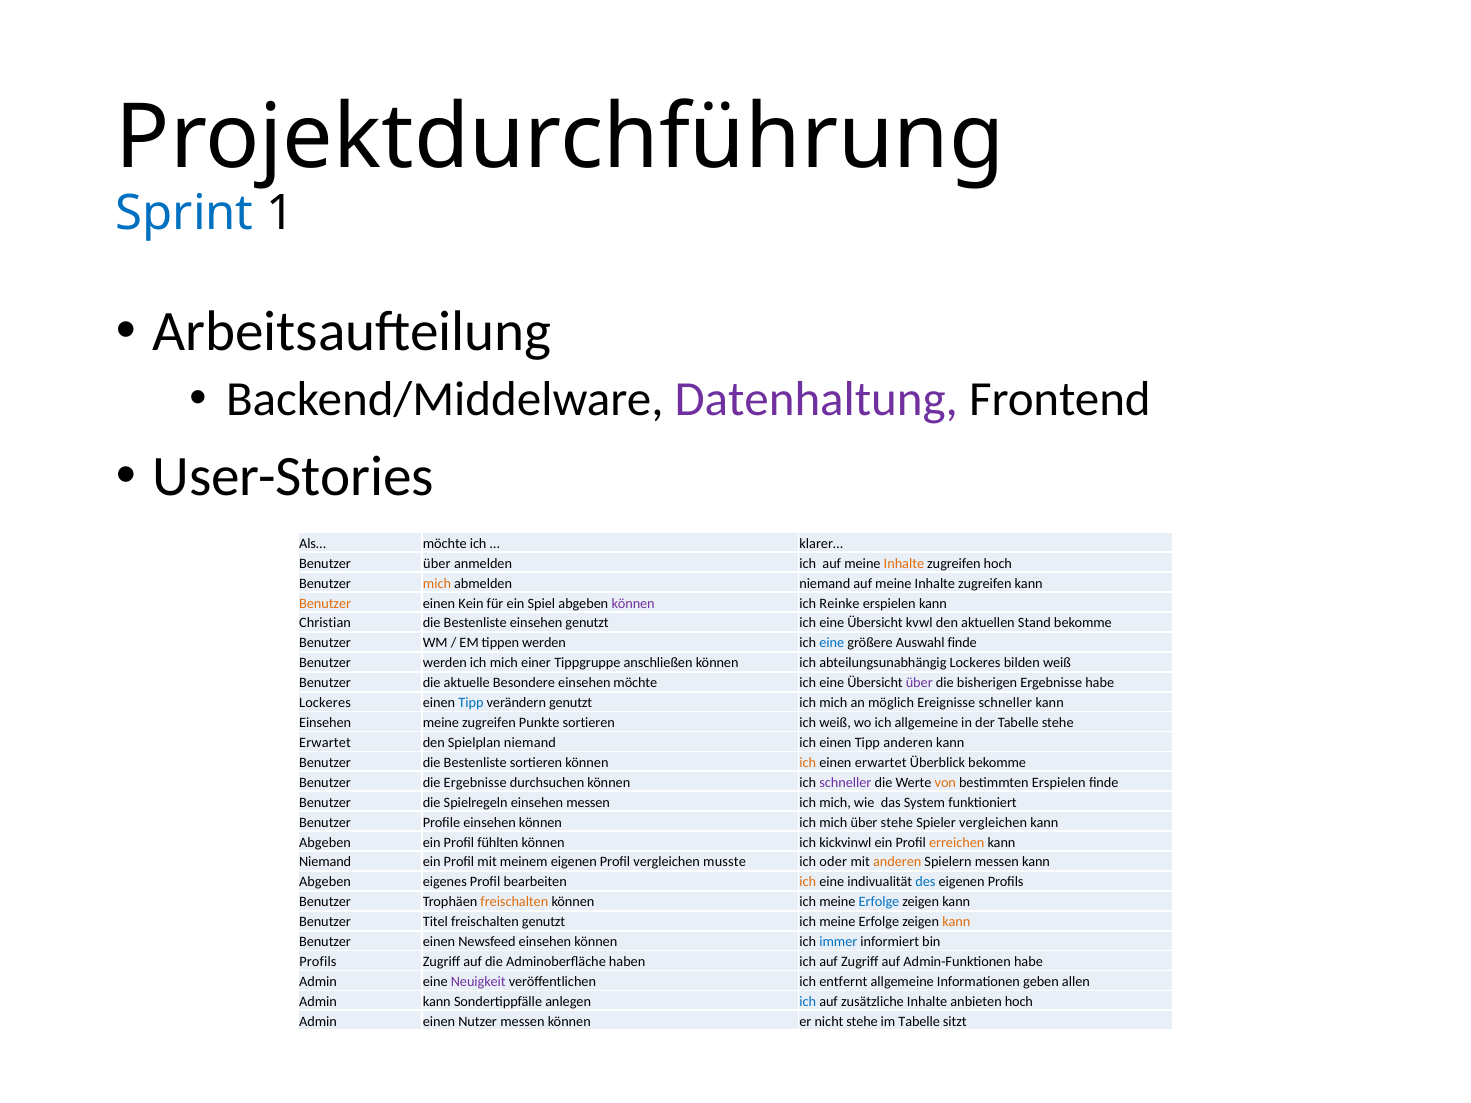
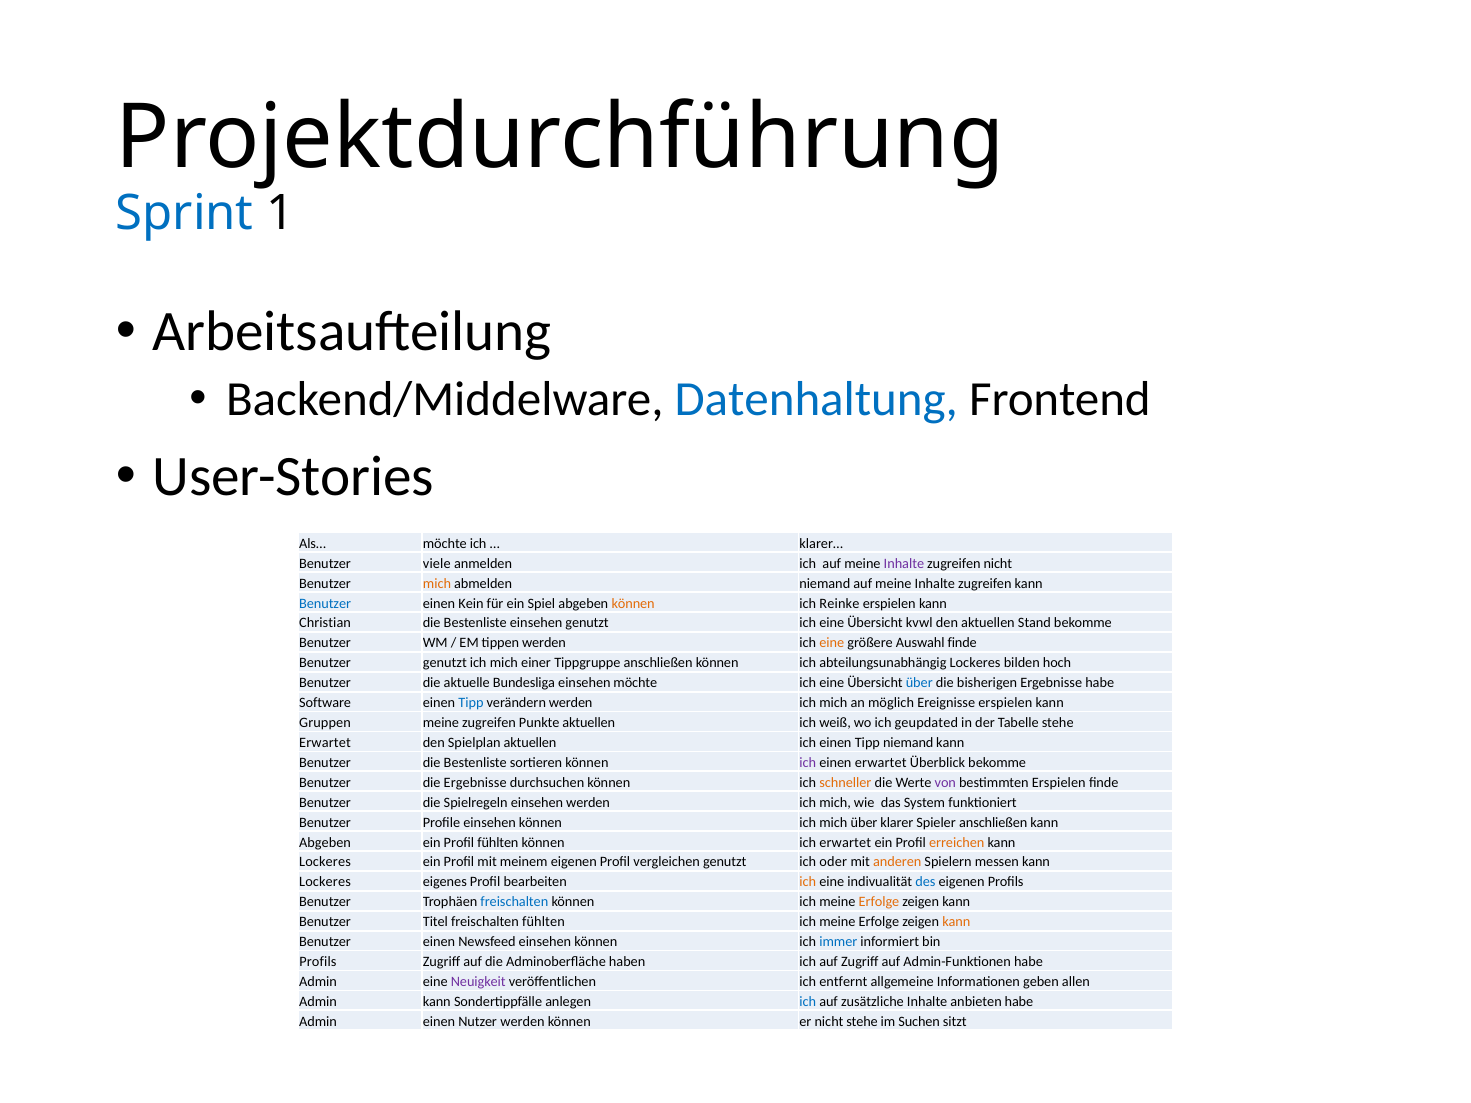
Datenhaltung colour: purple -> blue (816, 399)
Benutzer über: über -> viele (437, 564)
Inhalte colour: orange -> purple (904, 564)
zugreifen hoch: hoch -> nicht (998, 564)
Benutzer colour: orange -> blue (325, 603)
können colour: purple -> orange (633, 603)
eine colour: blue -> orange (832, 643)
Benutzer werden: werden -> genutzt (445, 663)
bilden weiß: weiß -> hoch (1057, 663)
Besondere: Besondere -> Bundesliga (524, 683)
über colour: purple -> blue (919, 683)
Lockeres: Lockeres -> Software (325, 703)
verändern genutzt: genutzt -> werden (571, 703)
Ereignisse schneller: schneller -> erspielen (1005, 703)
Einsehen: Einsehen -> Gruppen (325, 723)
Punkte sortieren: sortieren -> aktuellen (589, 723)
ich allgemeine: allgemeine -> geupdated (926, 723)
Spielplan niemand: niemand -> aktuellen (530, 743)
Tipp anderen: anderen -> niemand (908, 743)
ich colour: orange -> purple (808, 763)
schneller colour: purple -> orange (845, 783)
von colour: orange -> purple (945, 783)
einsehen messen: messen -> werden (588, 803)
über stehe: stehe -> klarer (897, 823)
Spieler vergleichen: vergleichen -> anschließen (993, 823)
ich kickvinwl: kickvinwl -> erwartet (845, 843)
Niemand: Niemand -> Lockeres (325, 862)
vergleichen musste: musste -> genutzt (725, 862)
Abgeben: Abgeben -> Lockeres (325, 882)
freischalten colour: orange -> blue (514, 902)
Erfolge colour: blue -> orange (879, 902)
freischalten genutzt: genutzt -> fühlten (543, 922)
anbieten hoch: hoch -> habe (1019, 1002)
Nutzer messen: messen -> werden (522, 1022)
im Tabelle: Tabelle -> Suchen (919, 1022)
